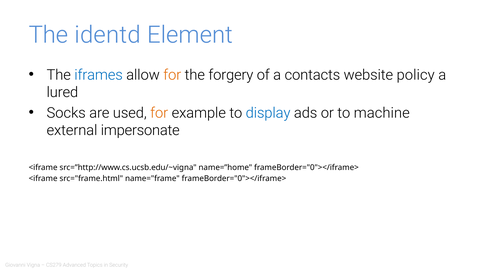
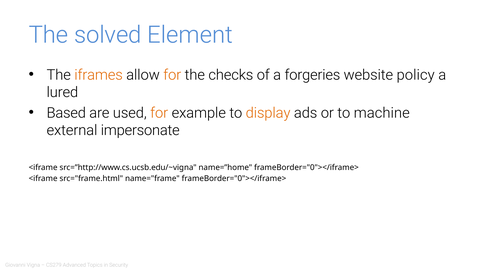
identd: identd -> solved (108, 35)
iframes colour: blue -> orange (99, 75)
forgery: forgery -> checks (231, 75)
contacts: contacts -> forgeries (312, 75)
Socks: Socks -> Based (66, 113)
display colour: blue -> orange (268, 113)
